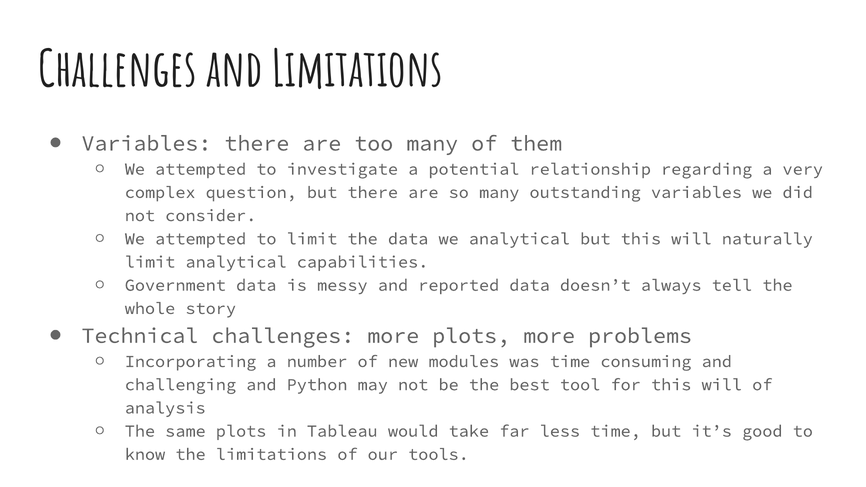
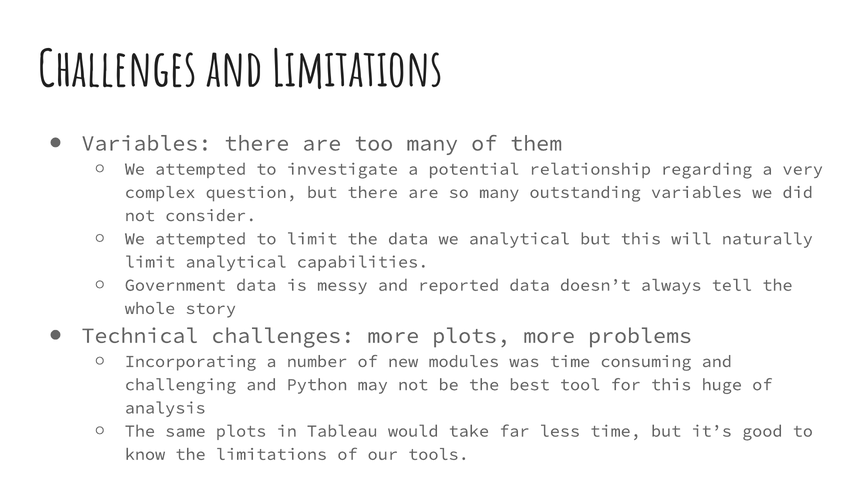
for this will: will -> huge (722, 385)
